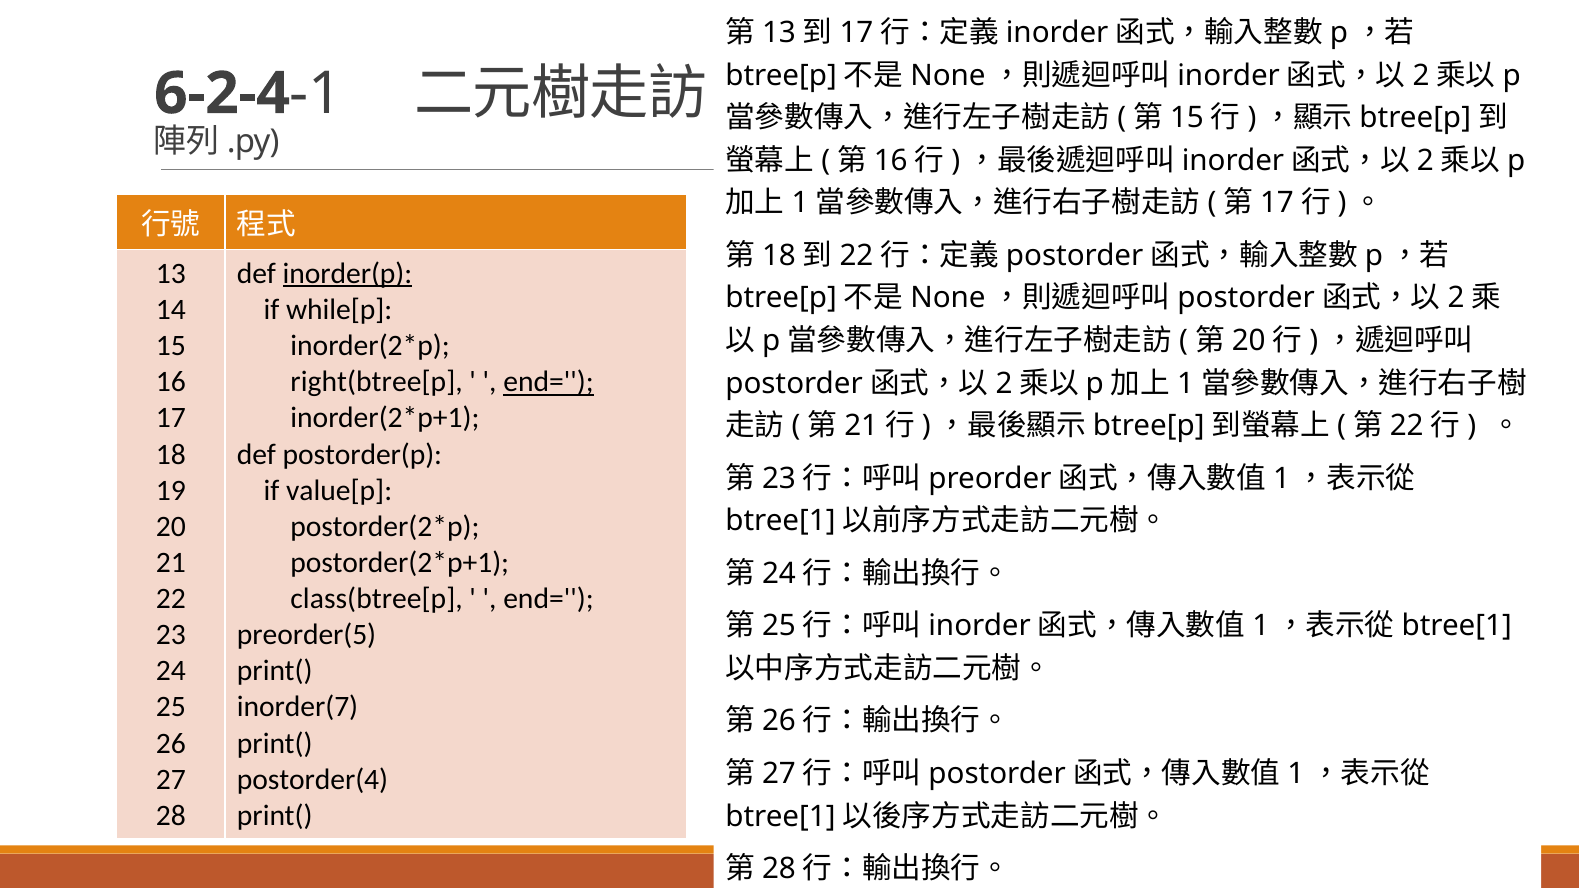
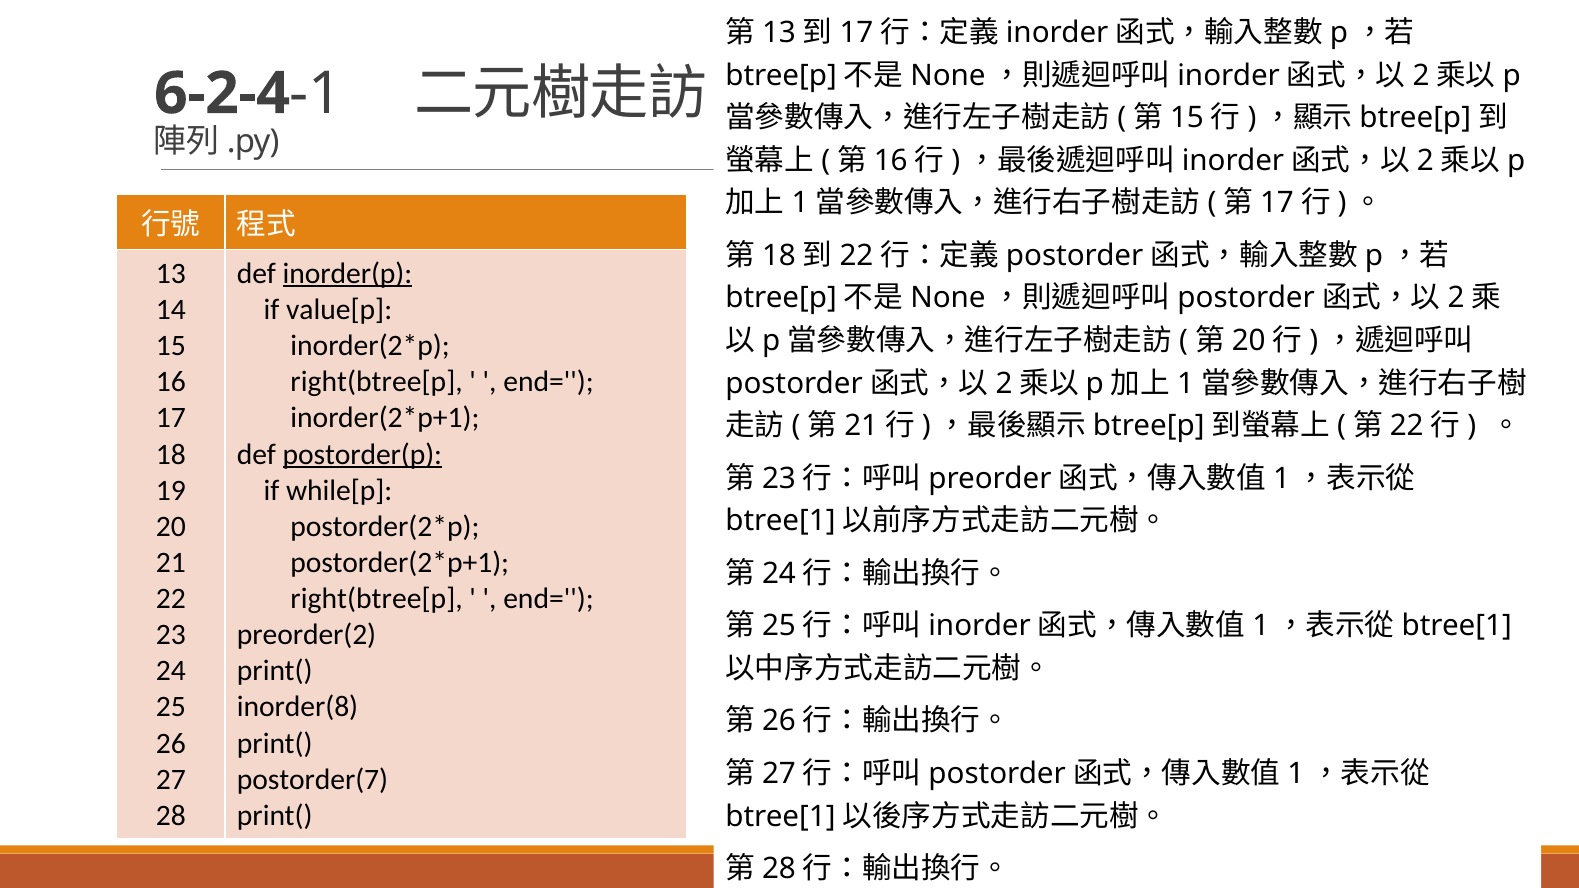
while[p: while[p -> value[p (339, 310)
end= underline: present -> none (549, 382)
postorder(p underline: none -> present (362, 454)
value[p: value[p -> while[p (339, 491)
class(btree[p: class(btree[p -> right(btree[p (377, 599)
preorder(5: preorder(5 -> preorder(2 (307, 635)
inorder(7: inorder(7 -> inorder(8 (298, 707)
postorder(4: postorder(4 -> postorder(7 (312, 780)
